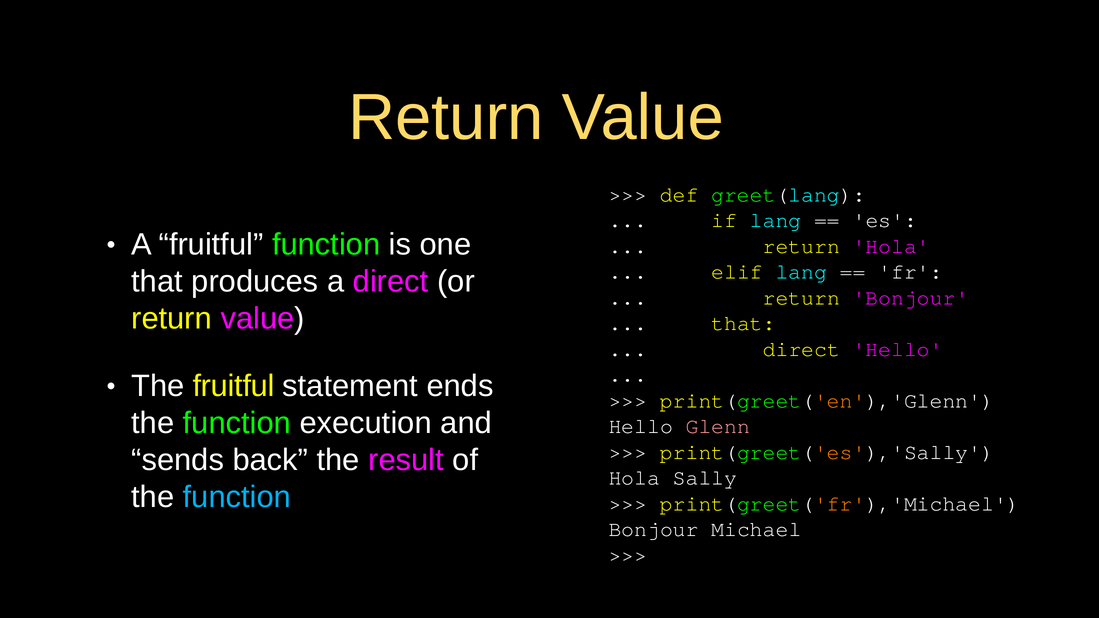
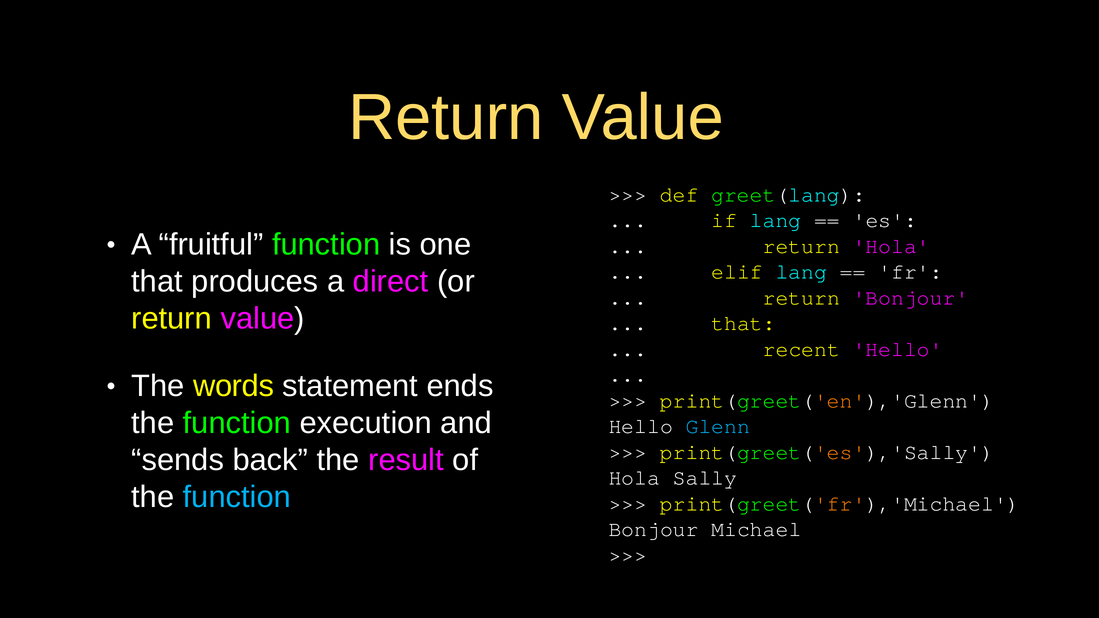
direct: direct -> recent (801, 349)
The fruitful: fruitful -> words (234, 386)
Glenn colour: pink -> light blue (718, 426)
